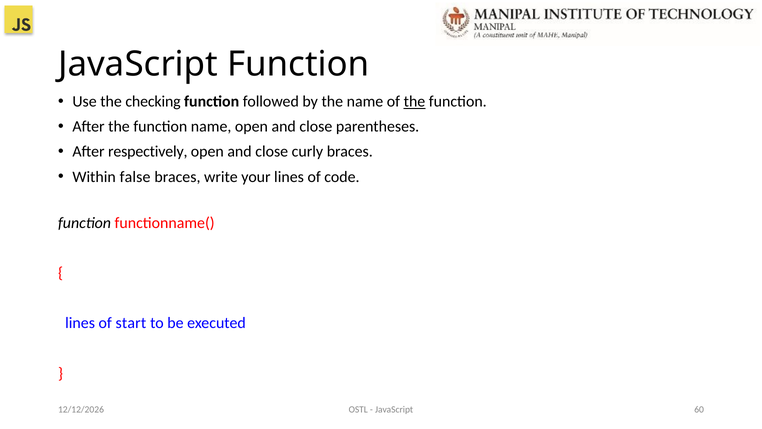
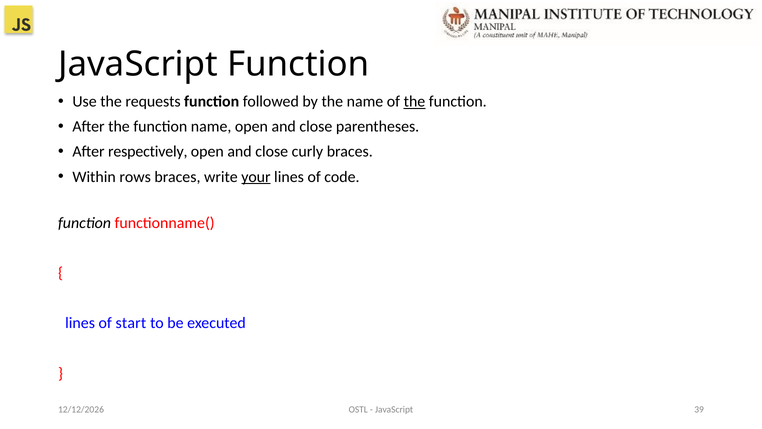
checking: checking -> requests (153, 101)
false: false -> rows (135, 177)
your underline: none -> present (256, 177)
60: 60 -> 39 (699, 409)
